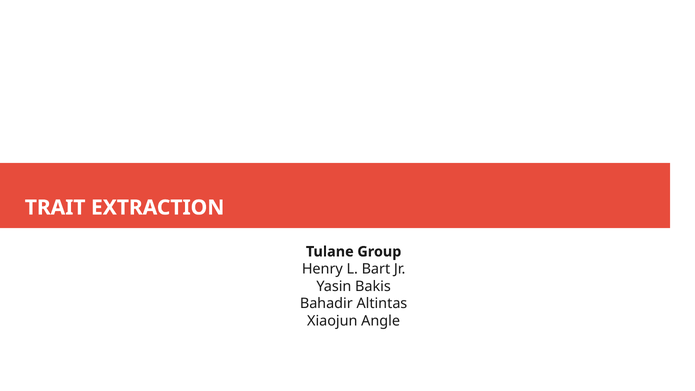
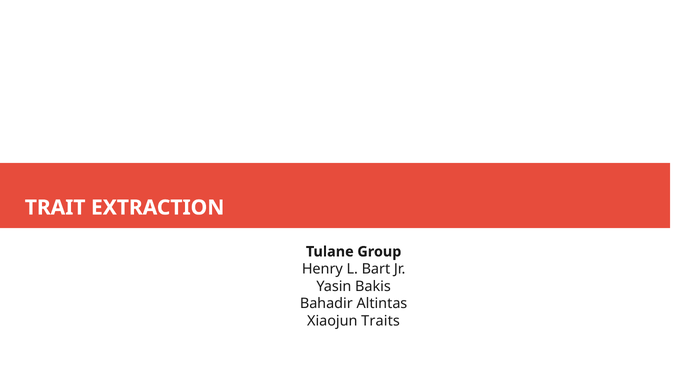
Angle: Angle -> Traits (381, 321)
